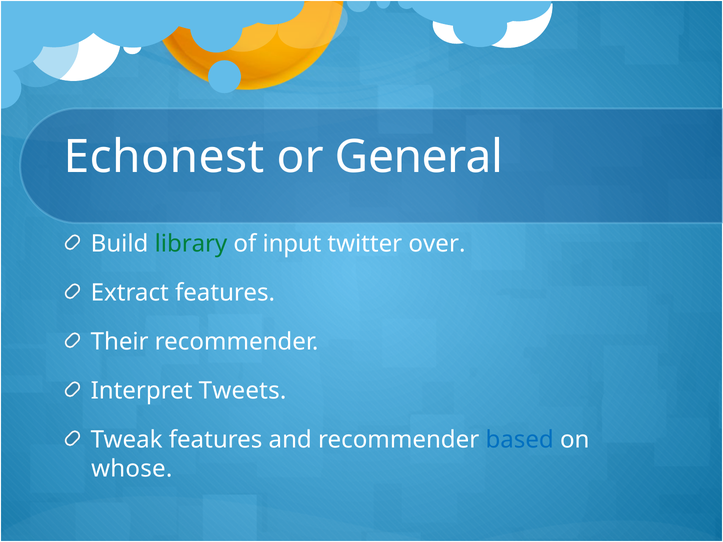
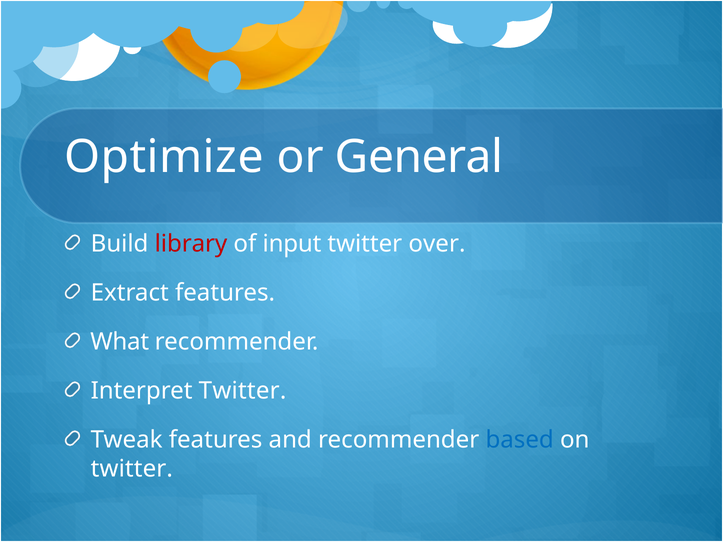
Echonest: Echonest -> Optimize (164, 157)
library colour: green -> red (191, 244)
Their: Their -> What (120, 342)
Interpret Tweets: Tweets -> Twitter (243, 391)
whose: whose -> twitter (132, 469)
